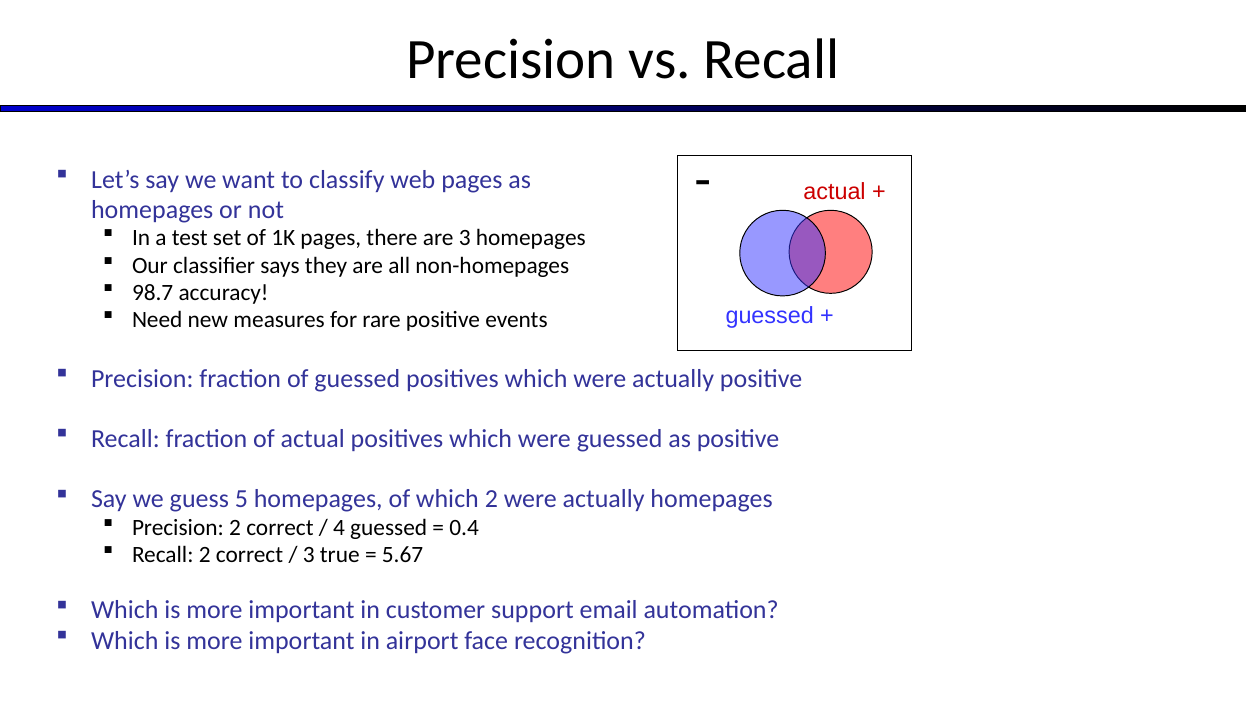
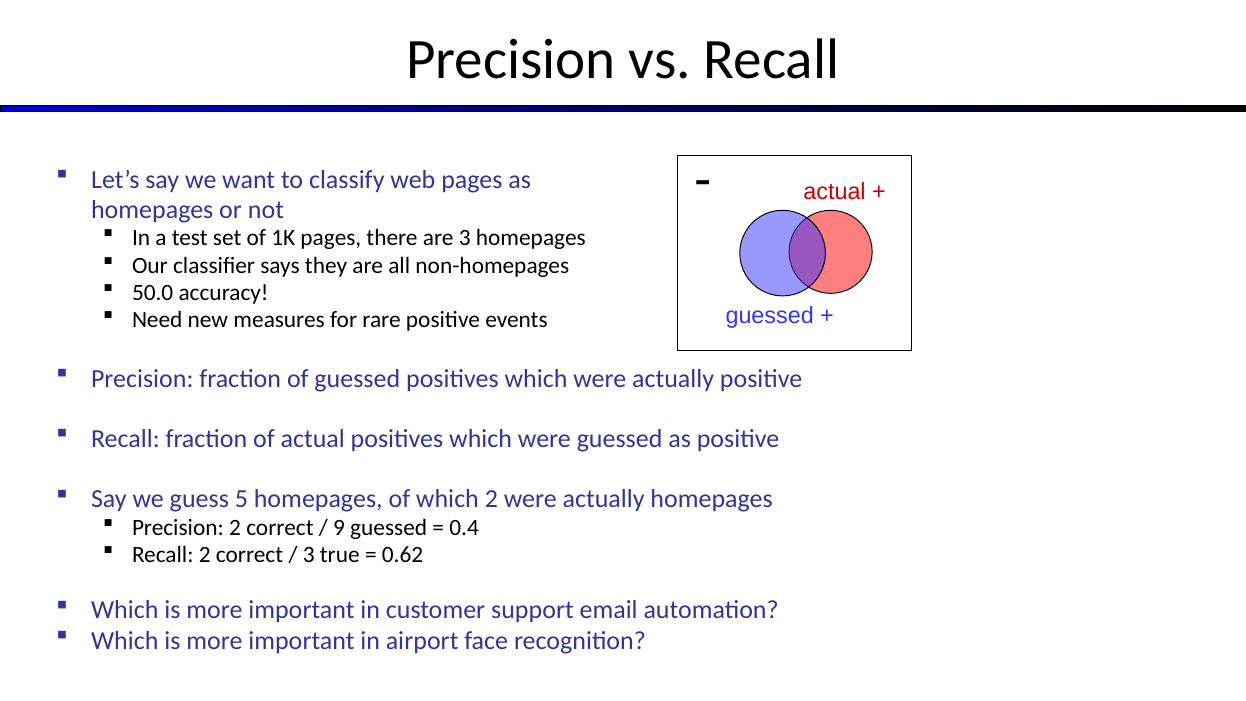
98.7: 98.7 -> 50.0 (153, 292)
4: 4 -> 9 (339, 527)
5.67: 5.67 -> 0.62 (403, 554)
